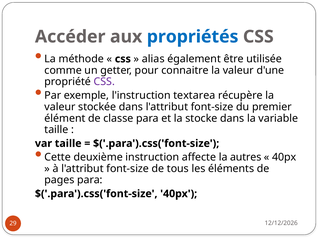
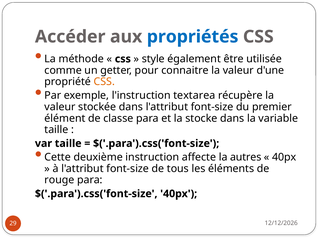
alias: alias -> style (153, 59)
CSS colour: purple -> orange (104, 82)
pages: pages -> rouge (59, 180)
